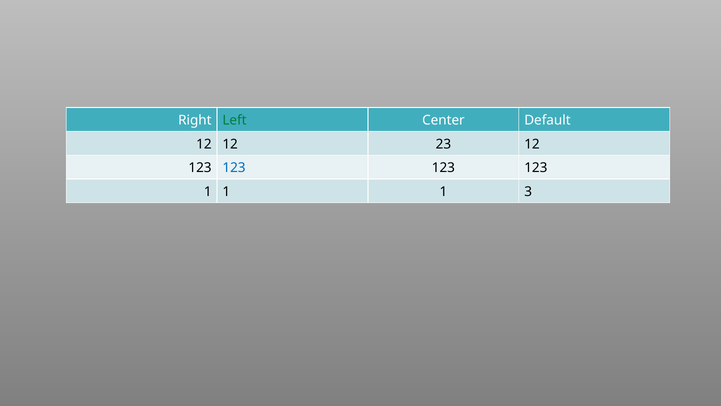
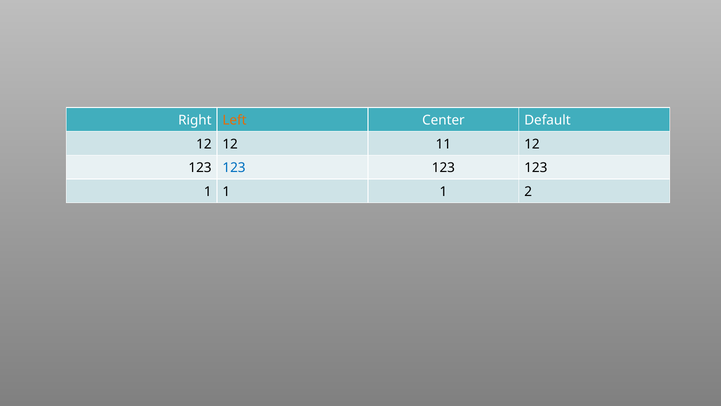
Left colour: green -> orange (235, 120)
23: 23 -> 11 (443, 144)
3: 3 -> 2 (528, 192)
